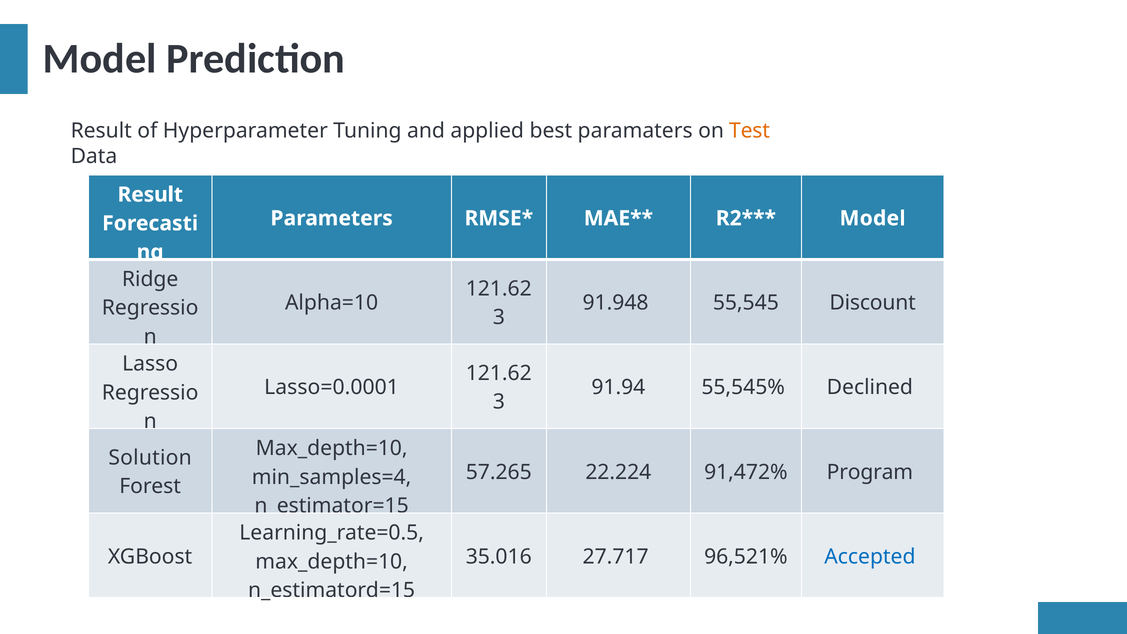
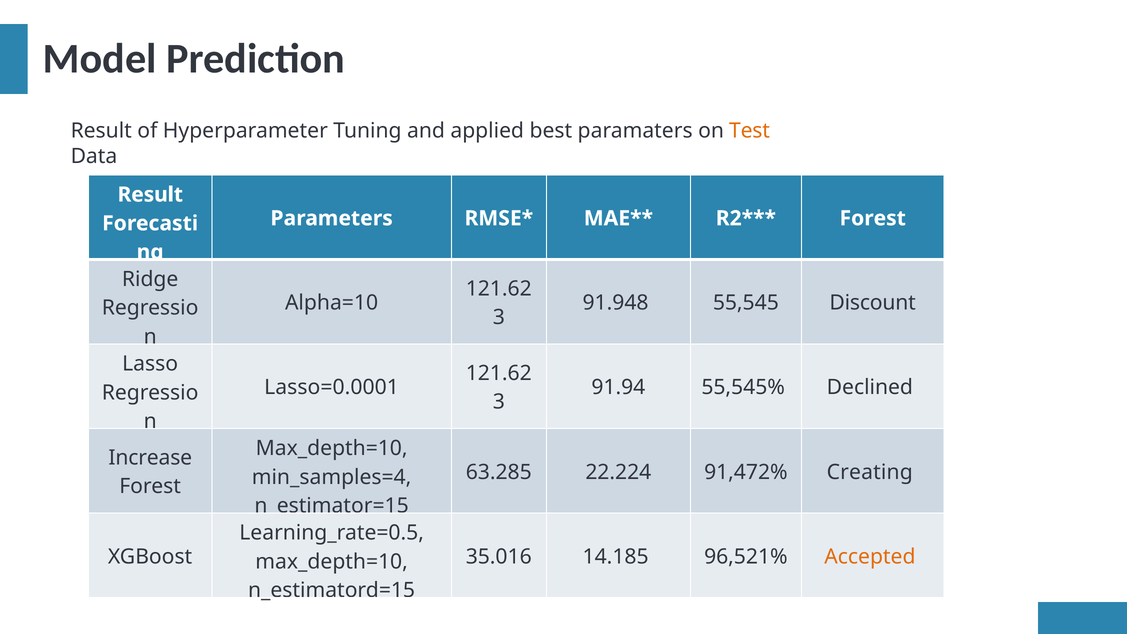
Model: Model -> Forest (873, 218)
Solution: Solution -> Increase (150, 458)
57.265: 57.265 -> 63.285 (499, 472)
Program: Program -> Creating (870, 472)
27.717: 27.717 -> 14.185 (616, 557)
Accepted colour: blue -> orange (870, 557)
